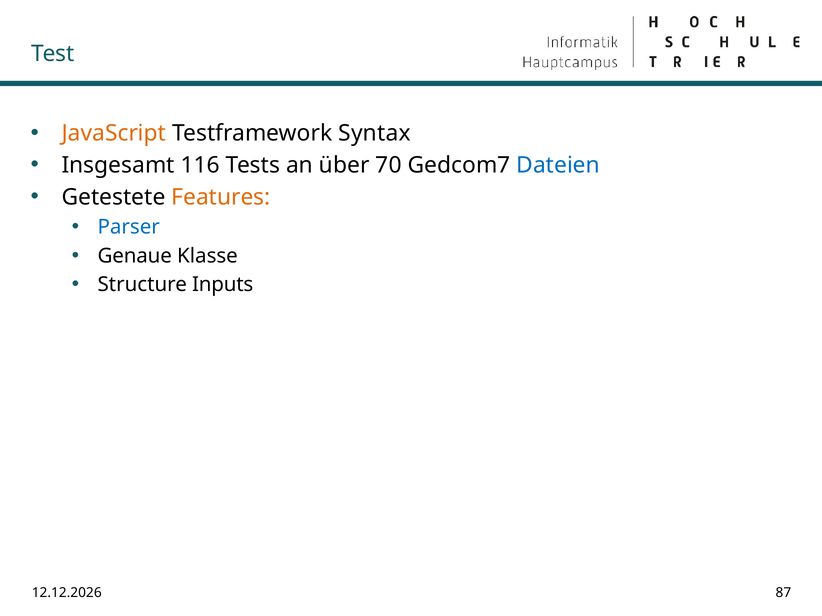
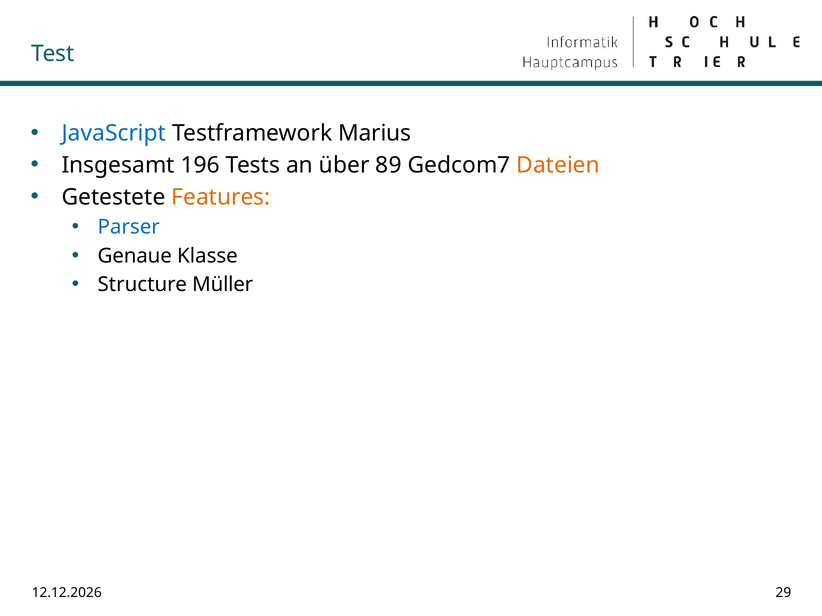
JavaScript colour: orange -> blue (114, 133)
Syntax: Syntax -> Marius (375, 133)
116: 116 -> 196 (200, 165)
70: 70 -> 89 (389, 165)
Dateien colour: blue -> orange (558, 165)
Inputs: Inputs -> Müller (223, 285)
87: 87 -> 29 (783, 593)
